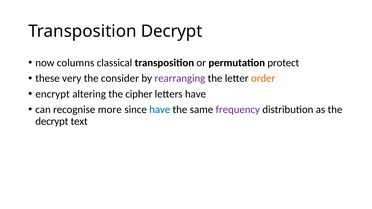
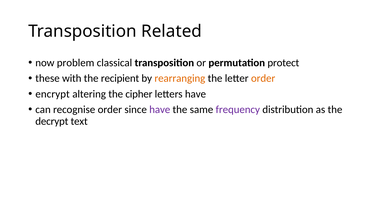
Transposition Decrypt: Decrypt -> Related (172, 31)
columns: columns -> problem (76, 63)
very: very -> with (72, 78)
consider: consider -> recipient (120, 78)
rearranging colour: purple -> orange (180, 78)
recognise more: more -> order (110, 110)
have colour: blue -> purple (160, 110)
